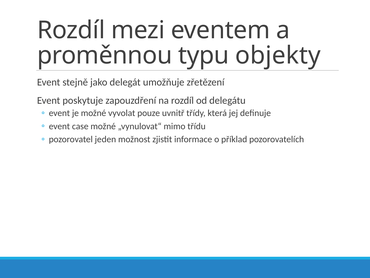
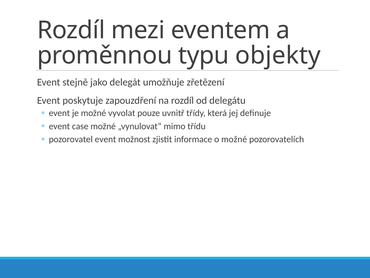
pozorovatel jeden: jeden -> event (105, 139)
o příklad: příklad -> možné (234, 139)
